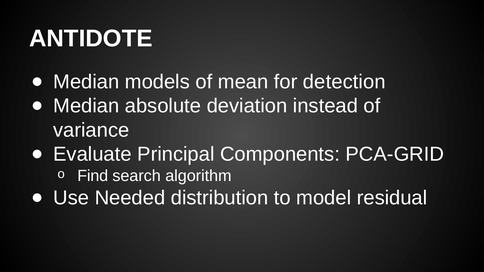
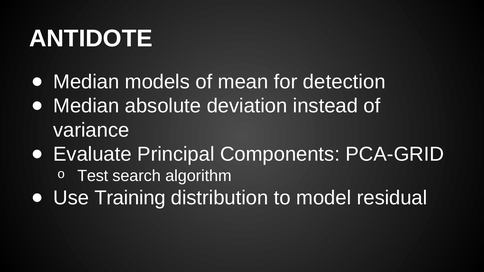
Find: Find -> Test (93, 176)
Needed: Needed -> Training (130, 198)
